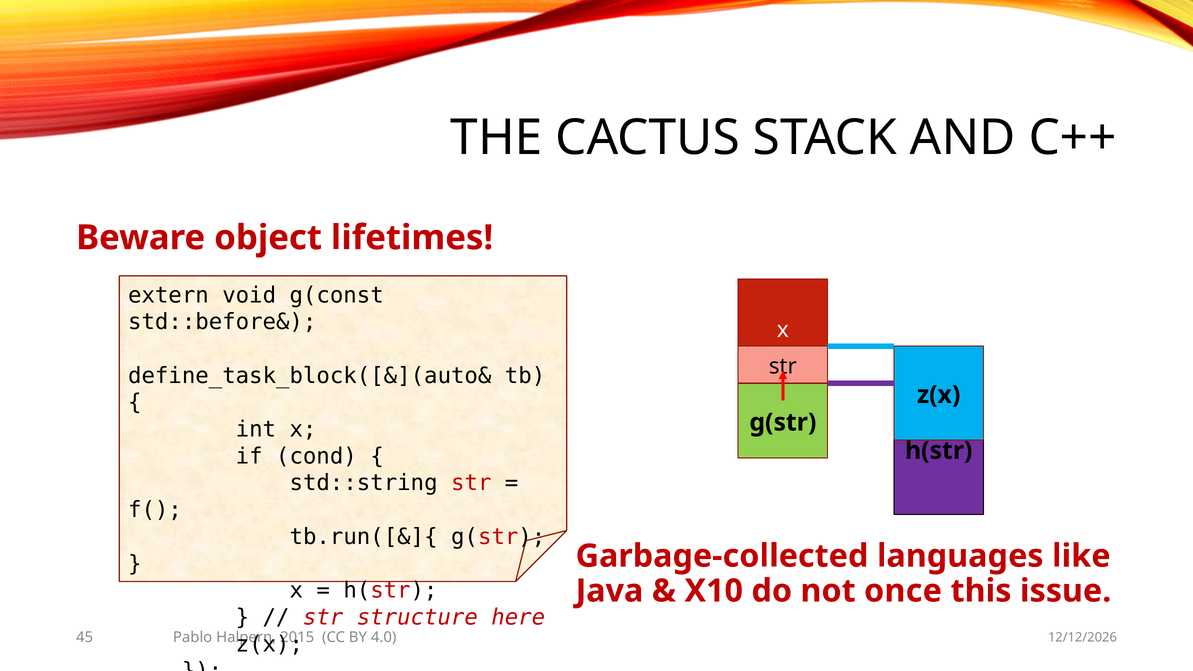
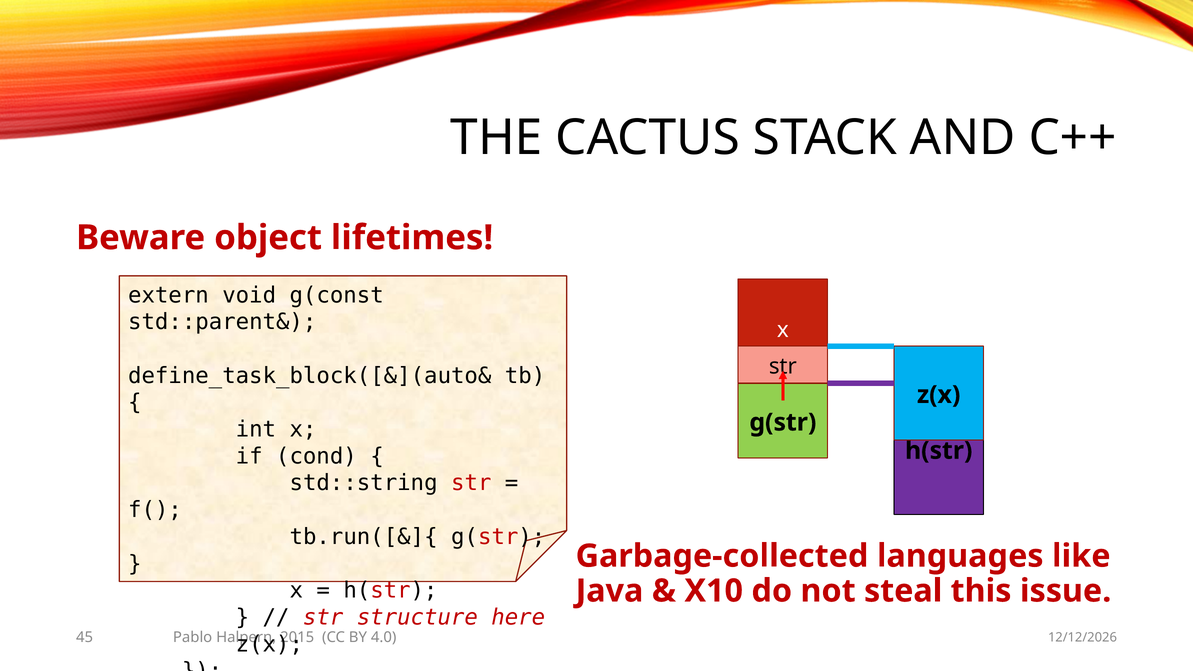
std::before&: std::before& -> std::parent& (222, 322)
once: once -> steal (903, 591)
